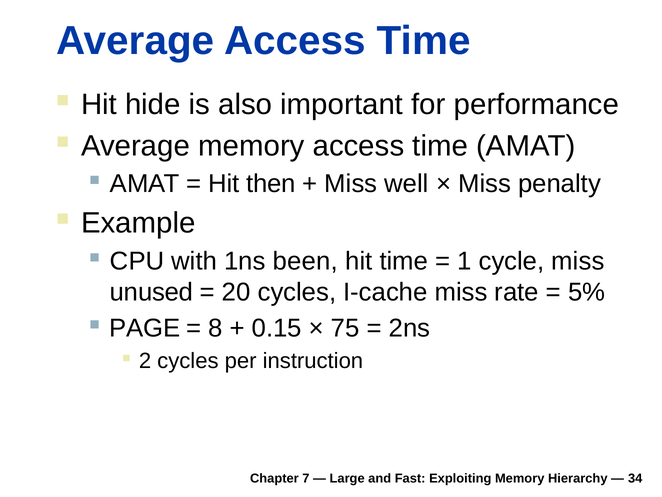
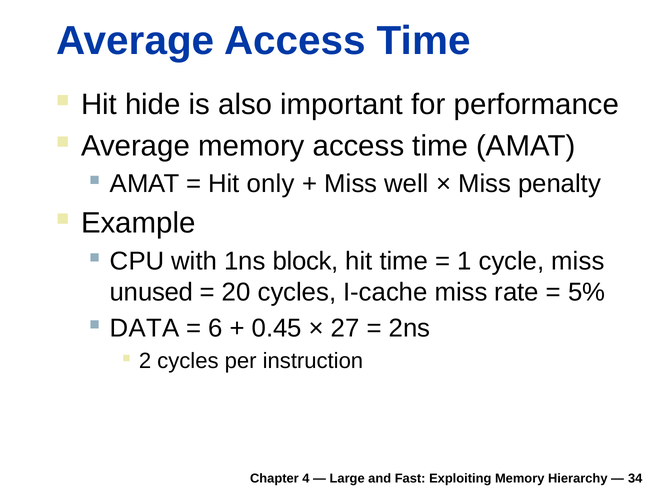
then: then -> only (271, 184)
been: been -> block (306, 261)
PAGE: PAGE -> DATA (145, 328)
8: 8 -> 6 (215, 328)
0.15: 0.15 -> 0.45 (277, 328)
75: 75 -> 27 (345, 328)
7: 7 -> 4 (306, 478)
